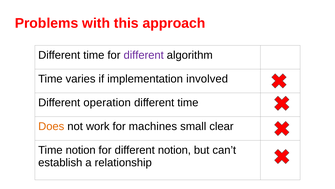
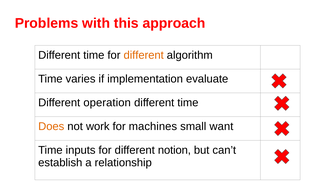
different colour: purple -> orange (144, 55)
involved: involved -> evaluate (207, 79)
clear: clear -> want (221, 126)
Time notion: notion -> inputs (81, 150)
